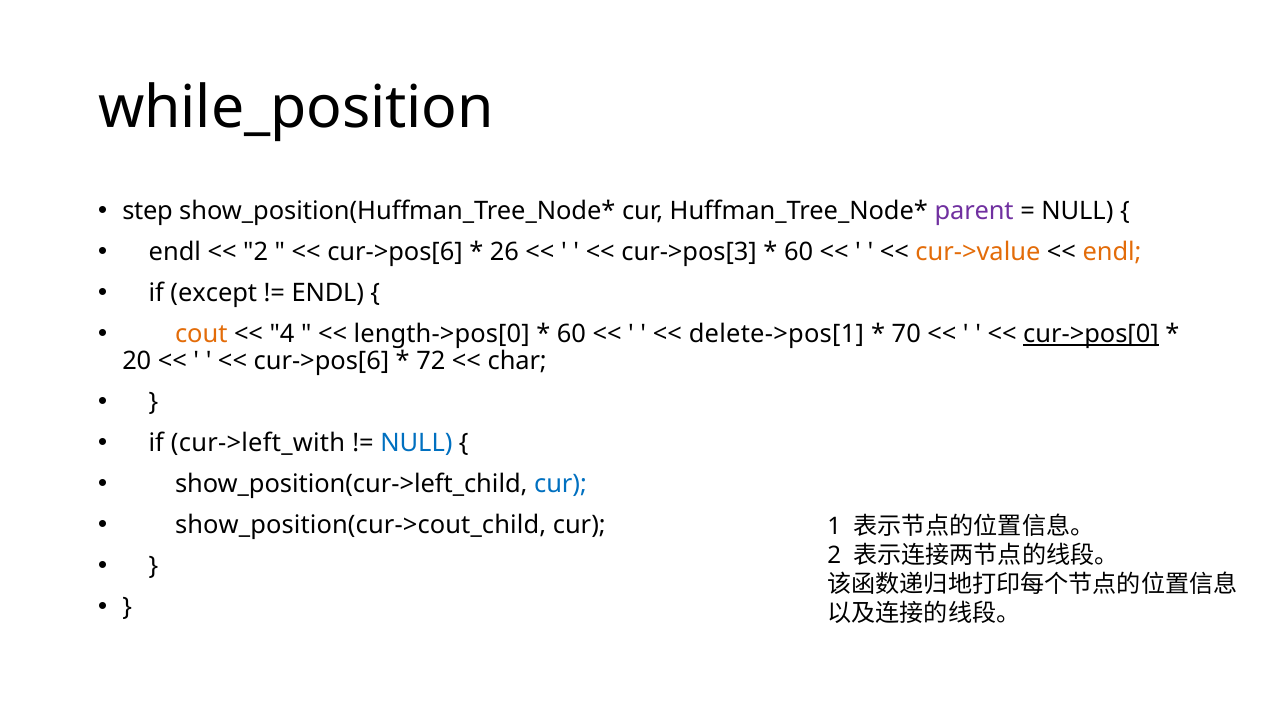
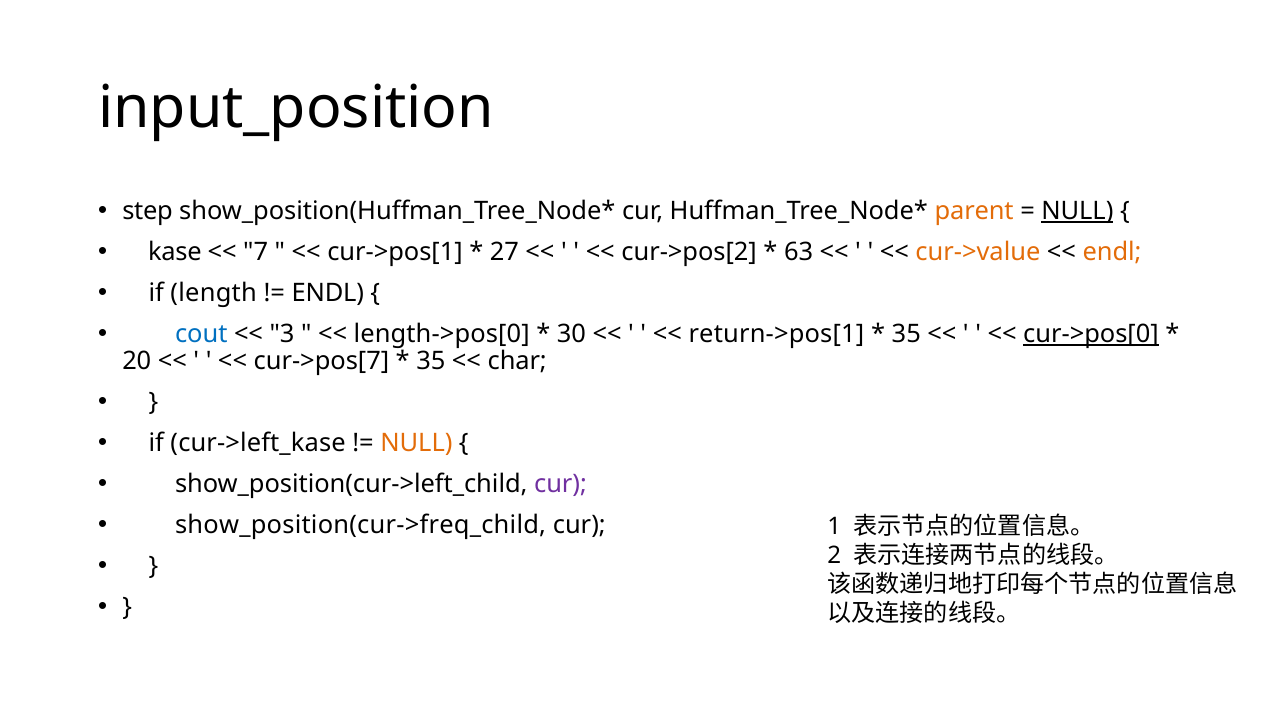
while_position: while_position -> input_position (296, 108)
parent colour: purple -> orange (974, 211)
NULL underline: none -> present (1077, 211)
endl: endl -> kase (175, 252)
2: 2 -> 7 (256, 252)
cur->pos[6: cur->pos[6 -> cur->pos[1 (395, 252)
26: 26 -> 27 (504, 252)
cur->pos[3: cur->pos[3 -> cur->pos[2 (689, 252)
60: 60 -> 63 (799, 252)
except: except -> length (214, 293)
cout colour: orange -> blue (201, 334)
4: 4 -> 3 (282, 334)
60: 60 -> 30 (571, 334)
delete->pos[1: delete->pos[1 -> return->pos[1 (776, 334)
70: 70 -> 35 (906, 334)
cur->pos[6: cur->pos[6 -> cur->pos[7 (321, 361)
72: 72 -> 35 (431, 361)
cur->left_with: cur->left_with -> cur->left_kase (258, 443)
NULL colour: blue -> orange (416, 443)
cur colour: blue -> purple (560, 484)
show_position(cur->cout_child: show_position(cur->cout_child -> show_position(cur->freq_child (361, 525)
